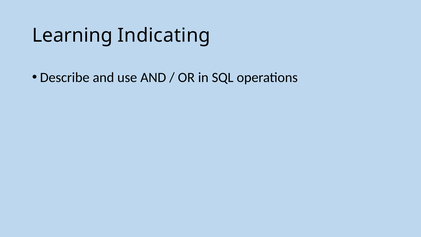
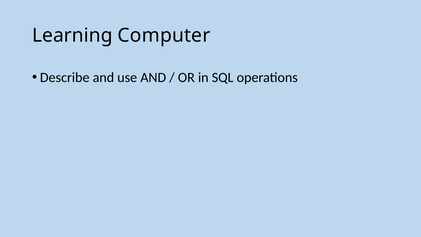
Indicating: Indicating -> Computer (164, 35)
